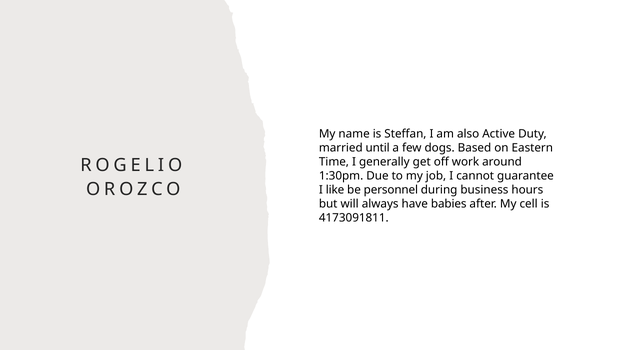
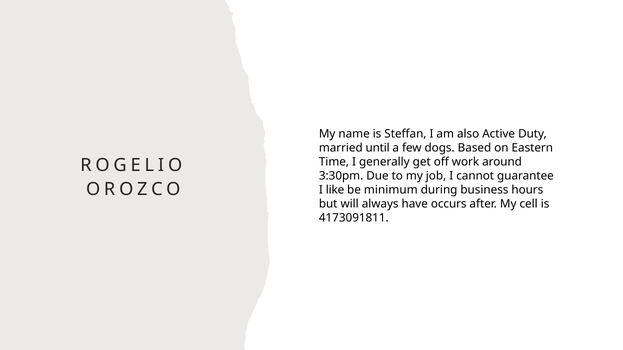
1:30pm: 1:30pm -> 3:30pm (341, 176)
personnel: personnel -> minimum (391, 190)
babies: babies -> occurs (449, 204)
